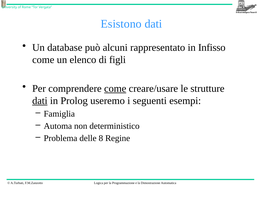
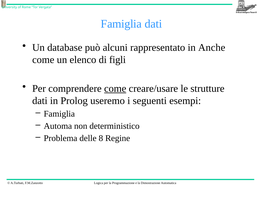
Esistono: Esistono -> Famiglia (121, 24)
Infisso: Infisso -> Anche (212, 48)
dati underline: present -> none (40, 101)
